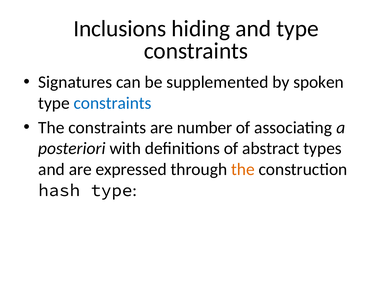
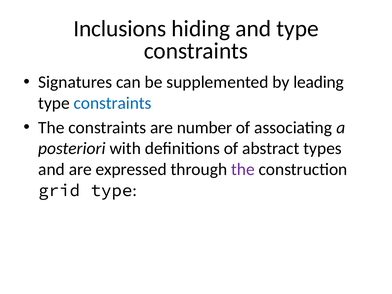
spoken: spoken -> leading (319, 82)
the colour: orange -> purple (243, 169)
hash: hash -> grid (59, 190)
